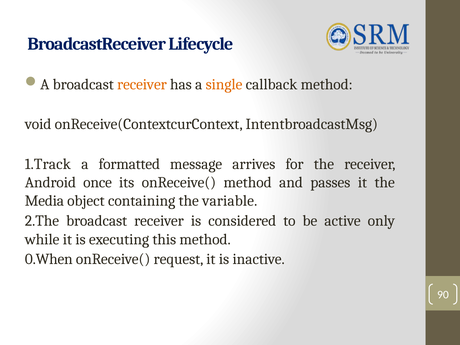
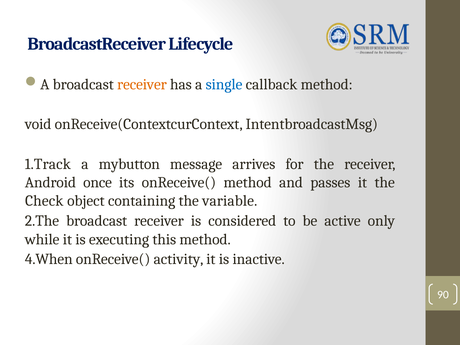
single colour: orange -> blue (224, 84)
formatted: formatted -> mybutton (129, 164)
Media: Media -> Check (44, 201)
0.When: 0.When -> 4.When (49, 259)
request: request -> activity (179, 259)
